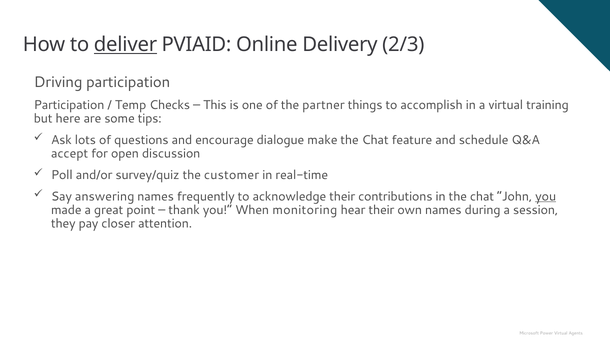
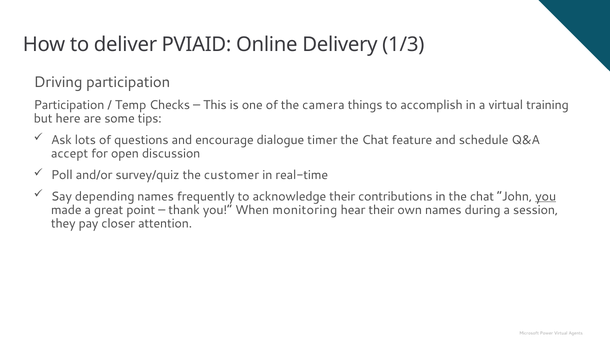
deliver underline: present -> none (125, 45)
2/3: 2/3 -> 1/3 (403, 45)
partner: partner -> camera (323, 105)
make: make -> timer (322, 140)
answering: answering -> depending (105, 196)
